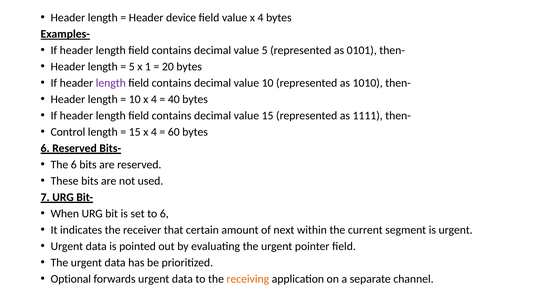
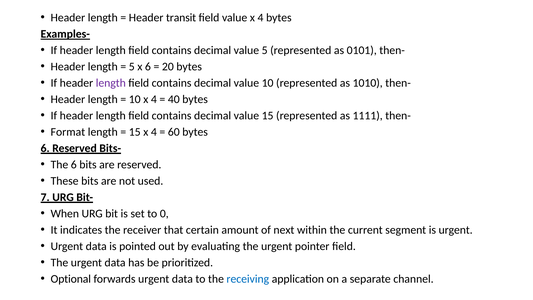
device: device -> transit (181, 18)
x 1: 1 -> 6 (148, 67)
Control: Control -> Format (68, 132)
to 6: 6 -> 0 (164, 214)
receiving colour: orange -> blue (248, 279)
